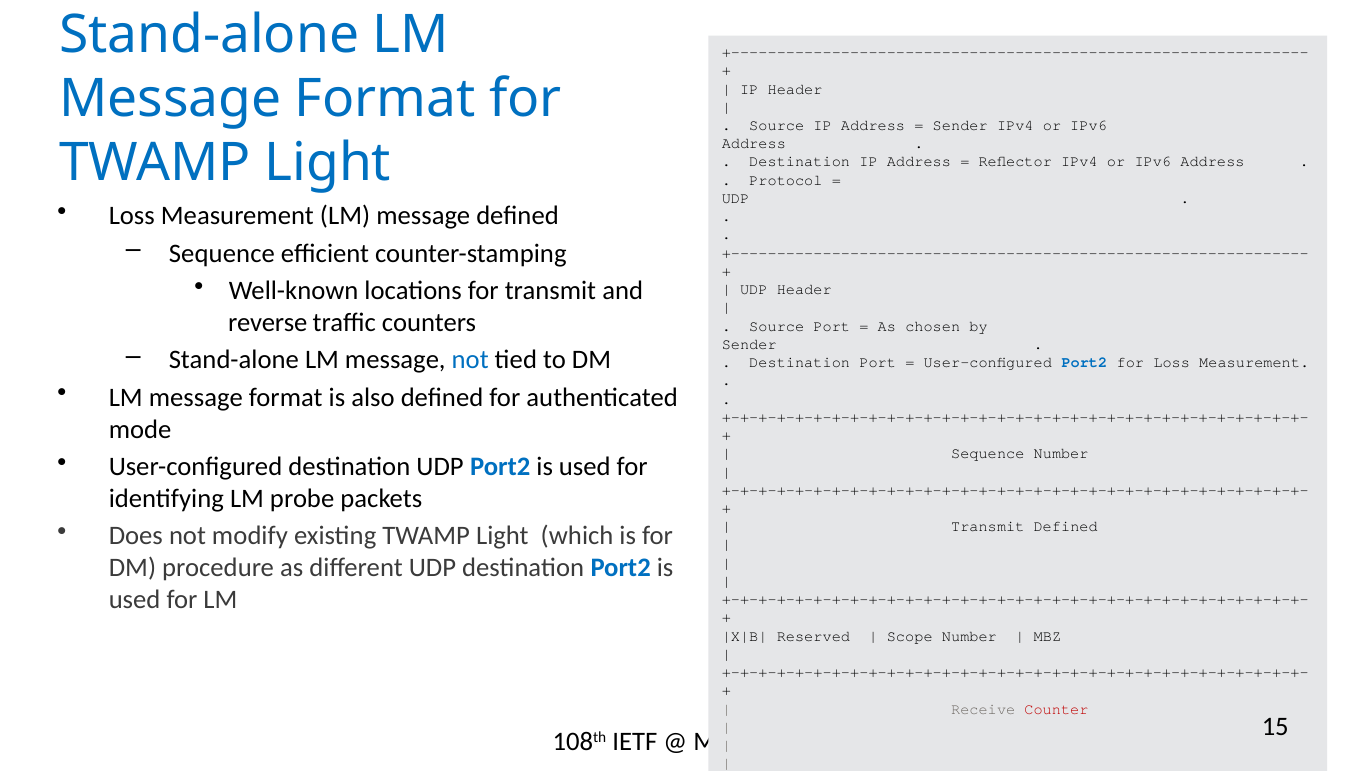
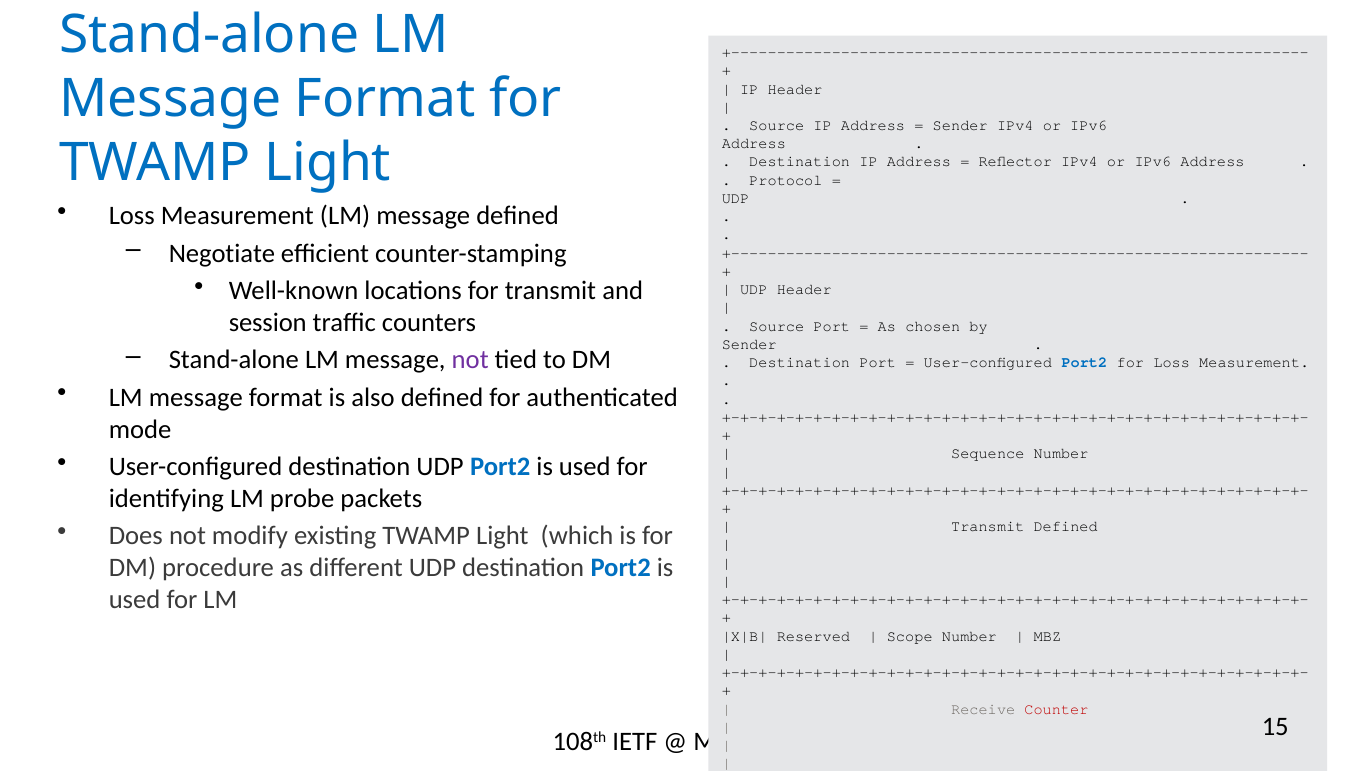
Sequence: Sequence -> Negotiate (222, 253)
reverse: reverse -> session (268, 323)
not colour: blue -> purple (470, 360)
